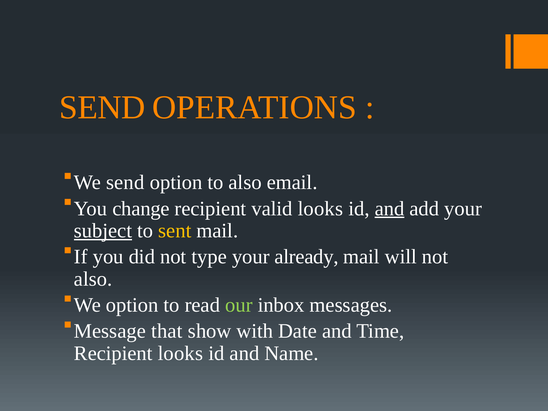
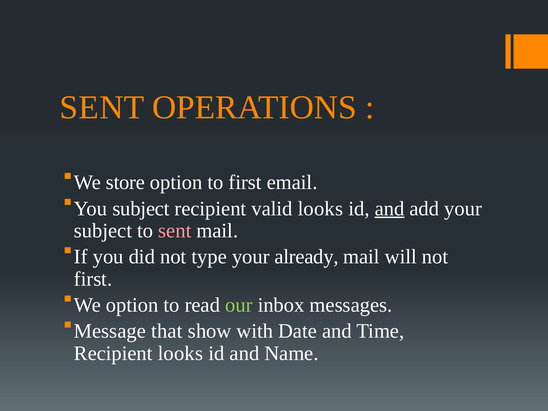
SEND: SEND -> SENT (102, 107)
We send: send -> store (125, 183)
to also: also -> first (245, 183)
You change: change -> subject (141, 209)
subject underline: present -> none (103, 231)
sent colour: yellow -> pink (175, 231)
also: also -> first (93, 279)
